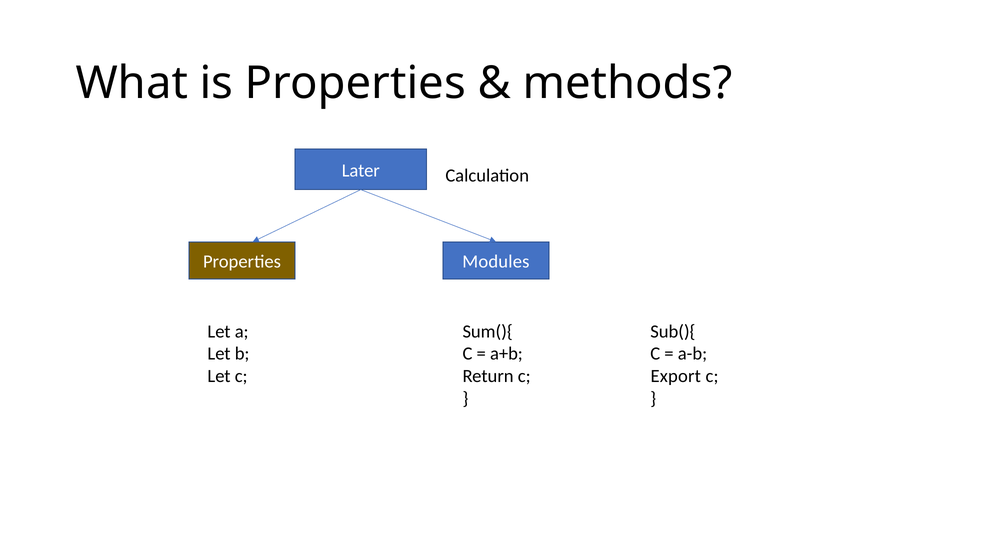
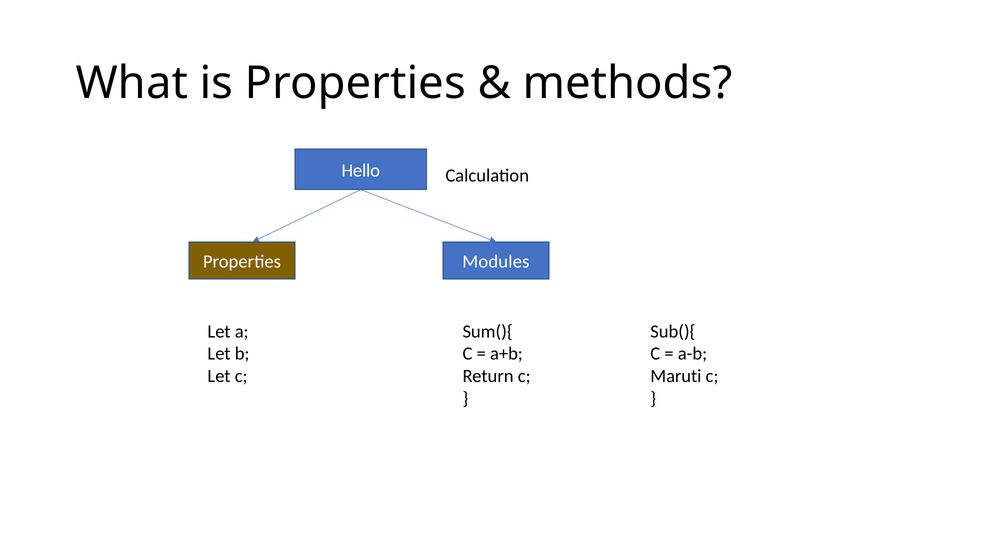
Later: Later -> Hello (361, 171)
Export: Export -> Maruti (676, 376)
